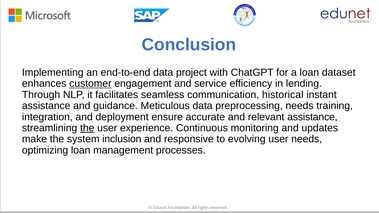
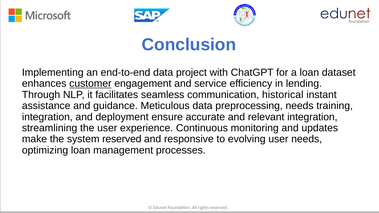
relevant assistance: assistance -> integration (312, 117)
the underline: present -> none (87, 128)
system inclusion: inclusion -> reserved (122, 139)
